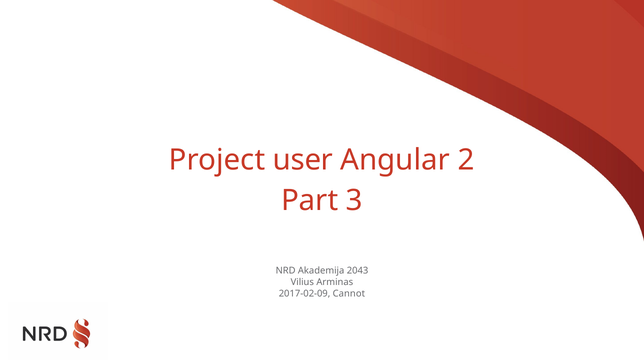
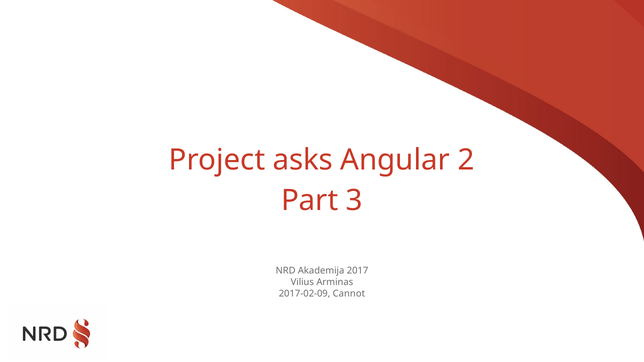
user: user -> asks (303, 160)
2043: 2043 -> 2017 (358, 271)
